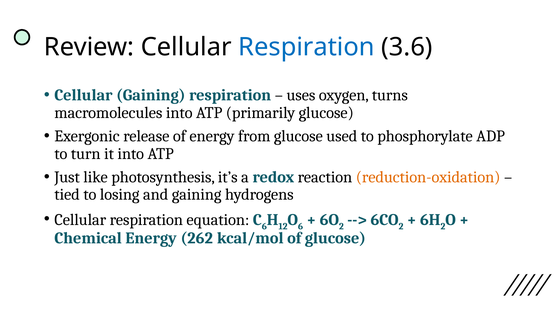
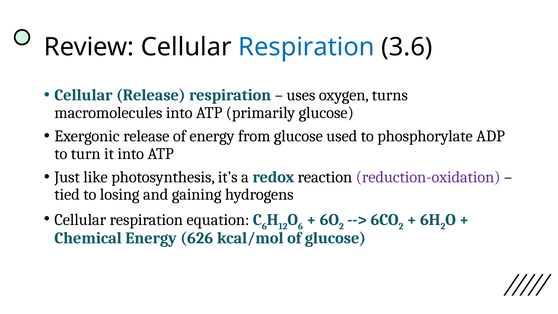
Cellular Gaining: Gaining -> Release (151, 95)
reduction-oxidation colour: orange -> purple (428, 177)
262: 262 -> 626 (197, 238)
